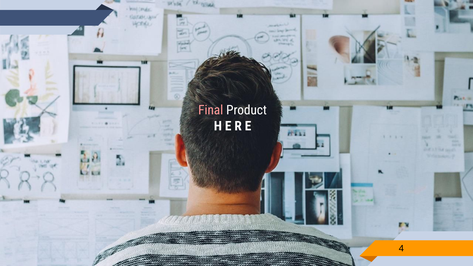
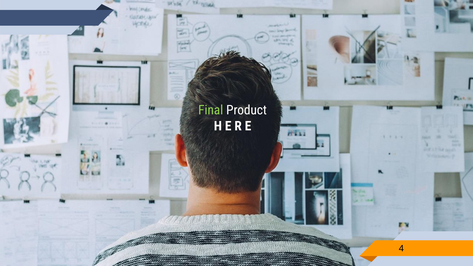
Final colour: pink -> light green (211, 110)
